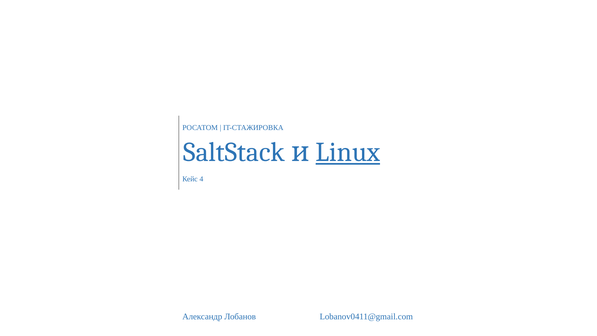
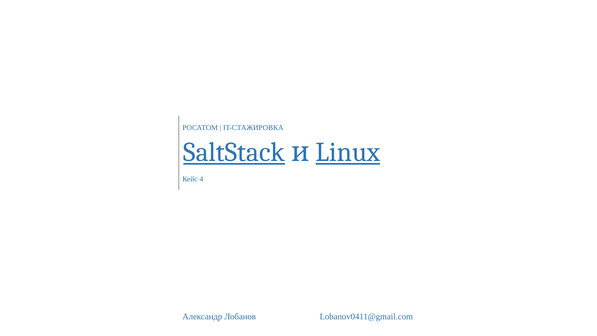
SaltStack underline: none -> present (234, 152)
